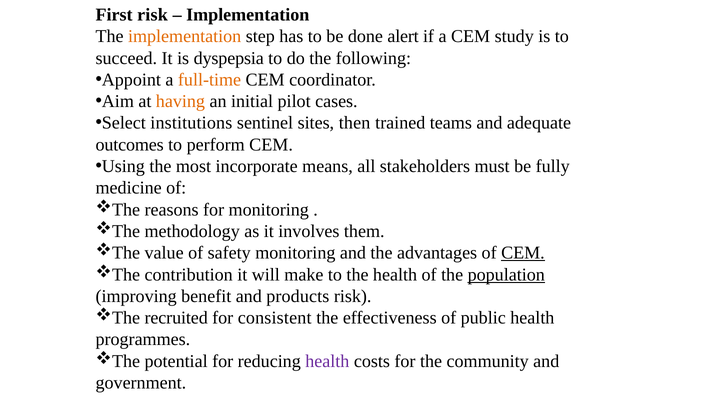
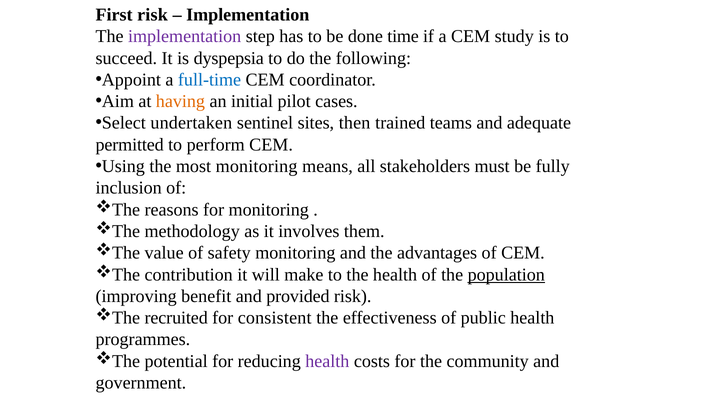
implementation colour: orange -> purple (185, 36)
alert: alert -> time (403, 36)
full-time colour: orange -> blue (210, 80)
institutions: institutions -> undertaken (191, 123)
outcomes: outcomes -> permitted (130, 145)
most incorporate: incorporate -> monitoring (257, 166)
medicine: medicine -> inclusion (129, 188)
CEM underline: present -> none (523, 253)
products: products -> provided (298, 296)
